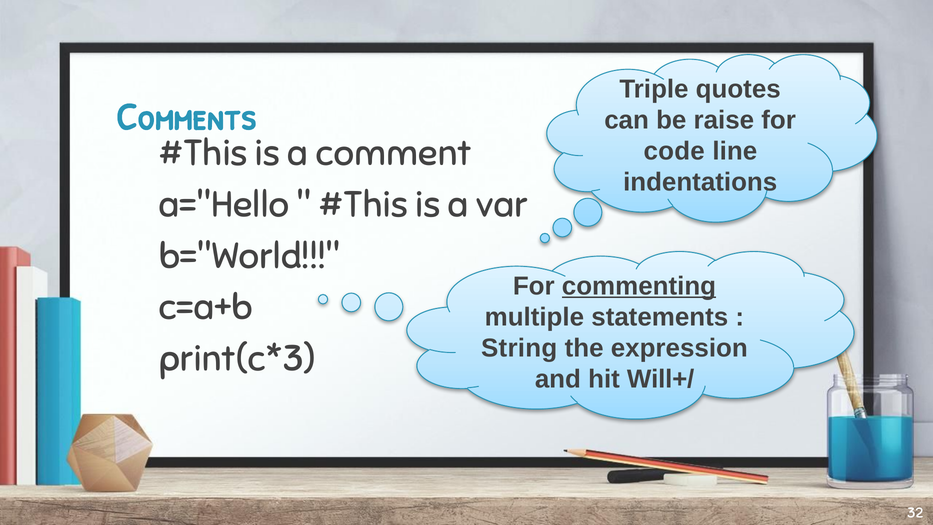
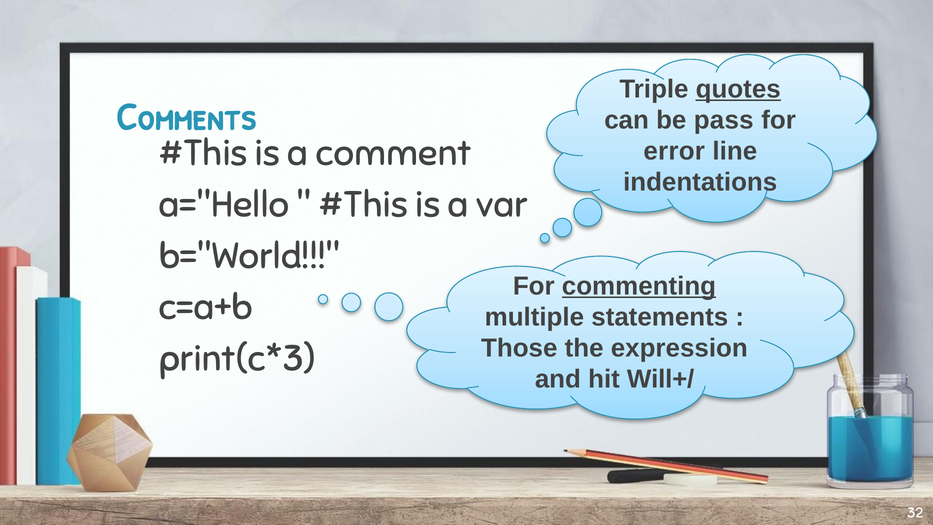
quotes underline: none -> present (738, 89)
raise: raise -> pass (724, 120)
code: code -> error (674, 151)
String: String -> Those (519, 348)
